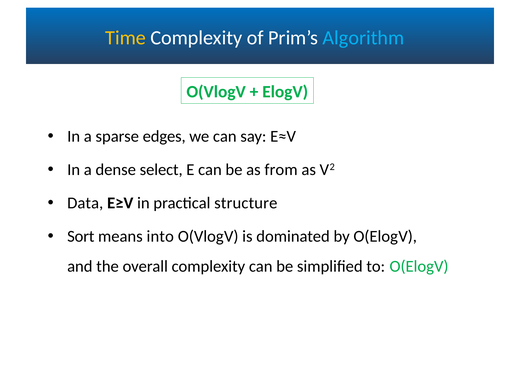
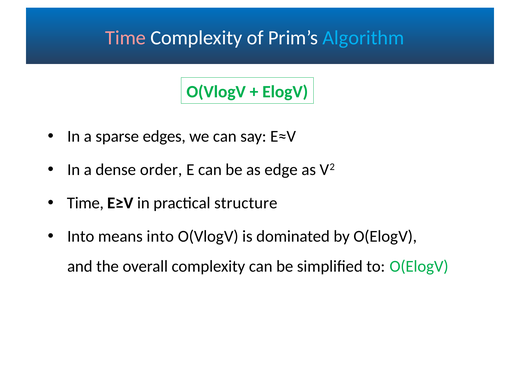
Time colour: yellow -> pink (126, 38)
select: select -> order (161, 170)
from: from -> edge (281, 170)
Data: Data -> Time (85, 203)
Sort: Sort -> Into (81, 236)
